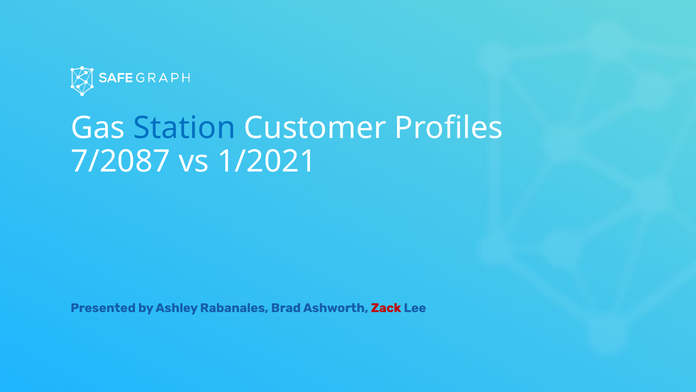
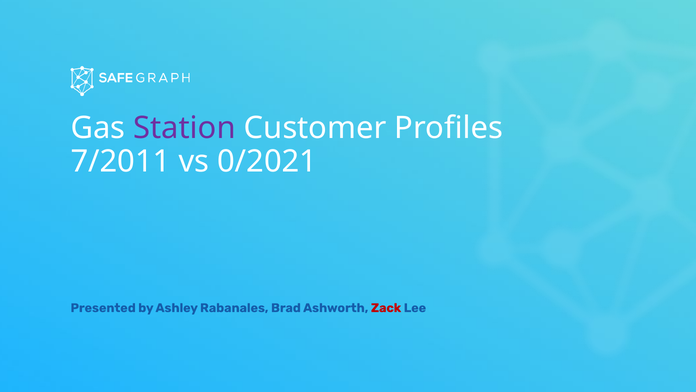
Station colour: blue -> purple (185, 128)
7/2087: 7/2087 -> 7/2011 (121, 161)
1/2021: 1/2021 -> 0/2021 (267, 161)
